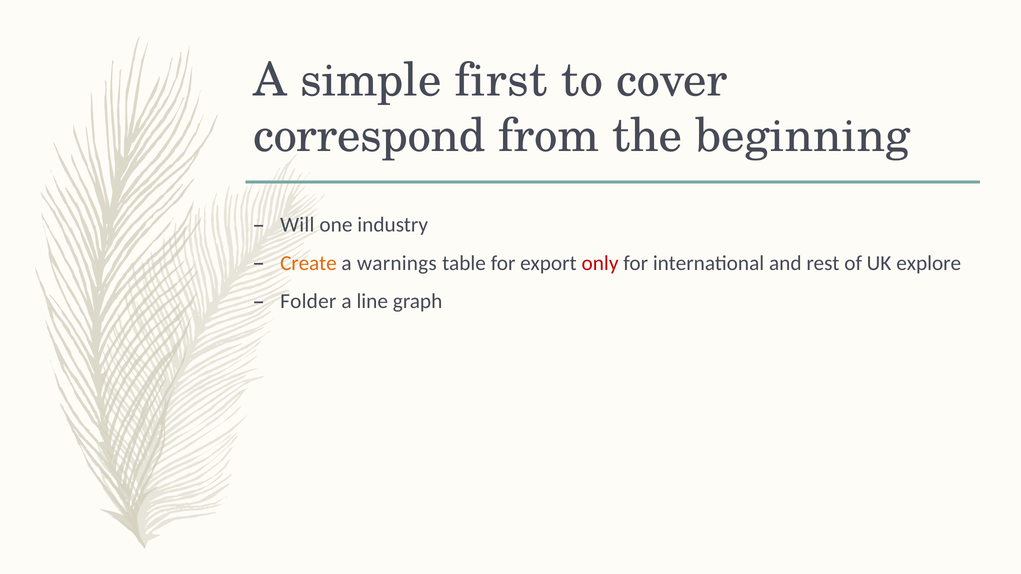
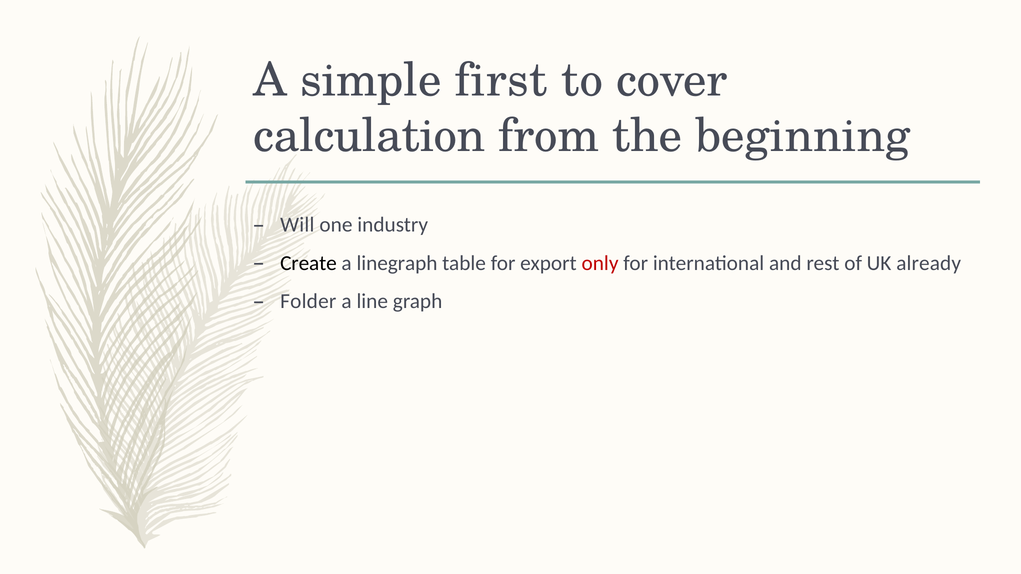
correspond: correspond -> calculation (369, 136)
Create colour: orange -> black (308, 263)
warnings: warnings -> linegraph (397, 263)
explore: explore -> already (929, 263)
